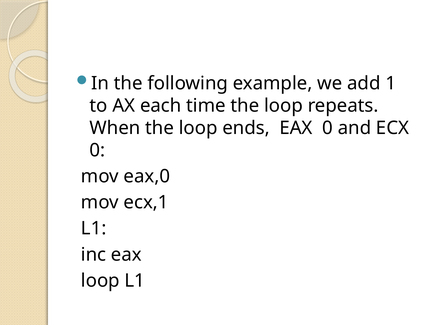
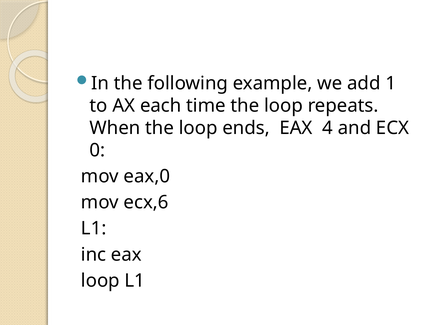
EAX 0: 0 -> 4 (328, 128)
ecx,1: ecx,1 -> ecx,6 (146, 202)
